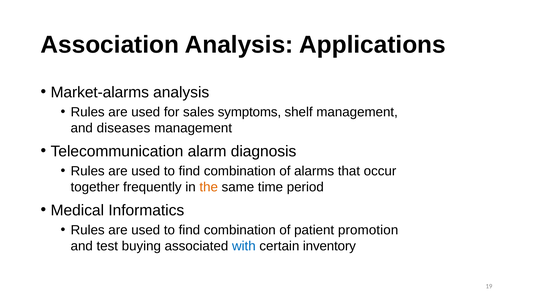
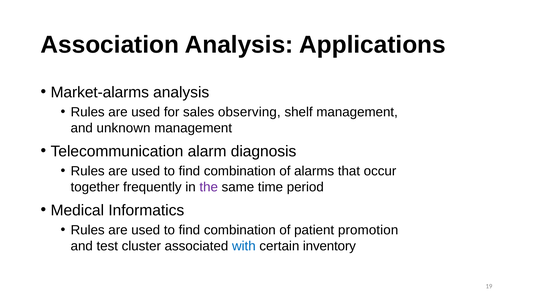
symptoms: symptoms -> observing (249, 112)
diseases: diseases -> unknown (124, 128)
the colour: orange -> purple (209, 187)
buying: buying -> cluster (141, 246)
